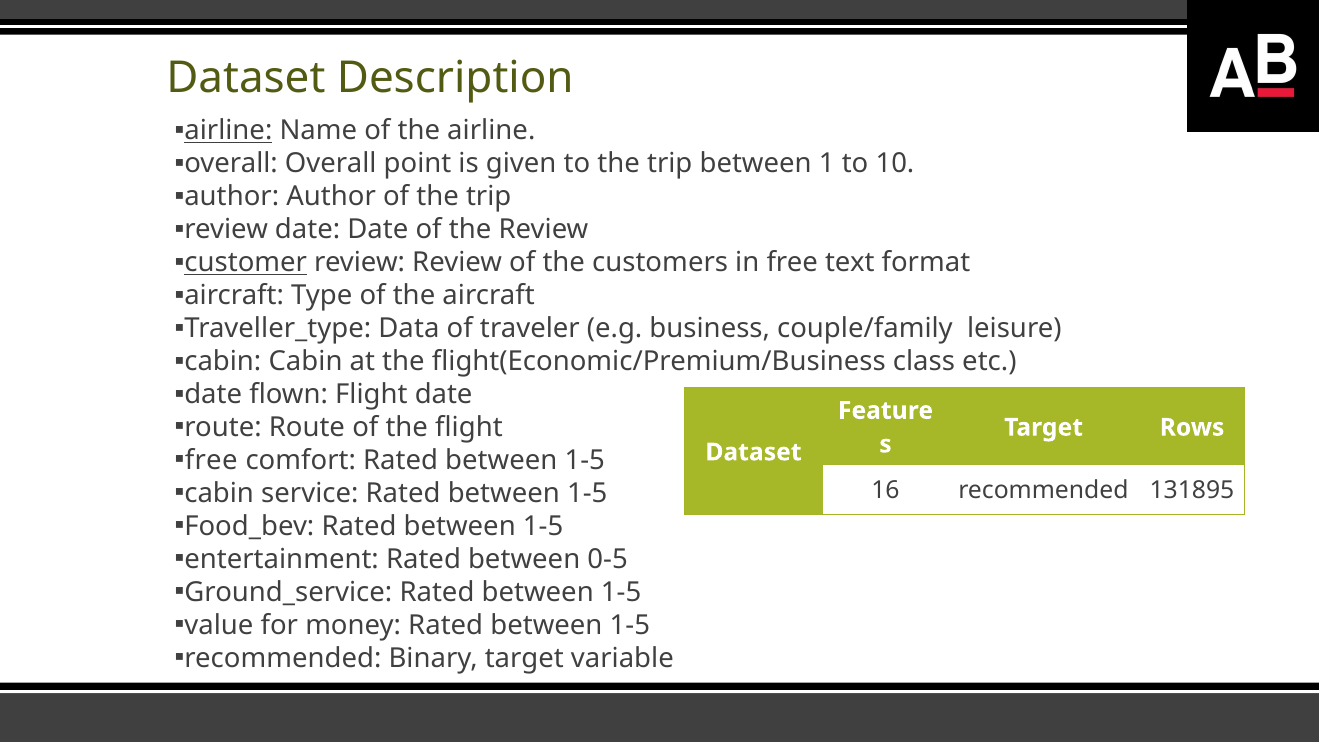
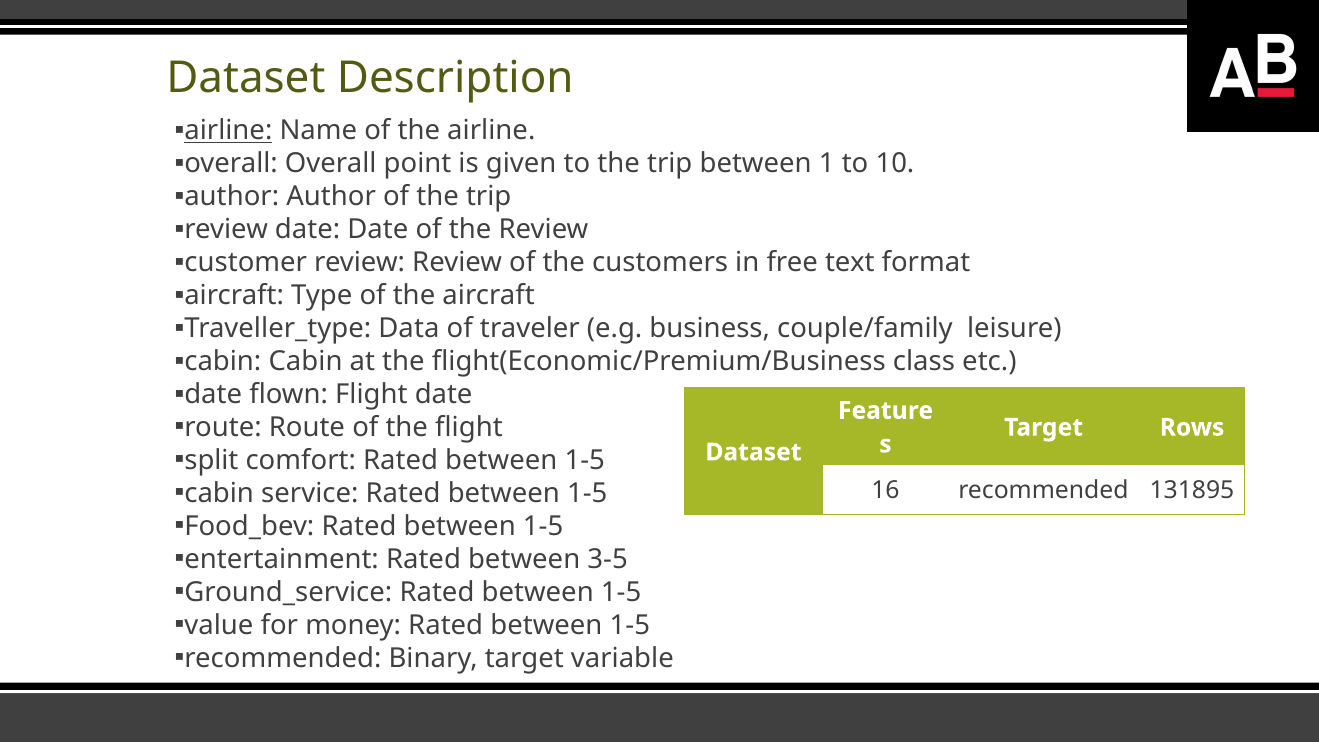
customer underline: present -> none (246, 263)
free: free -> split (211, 461)
0-5: 0-5 -> 3-5 (608, 560)
